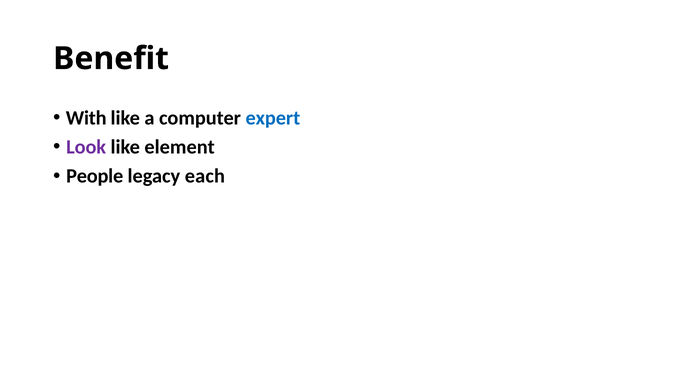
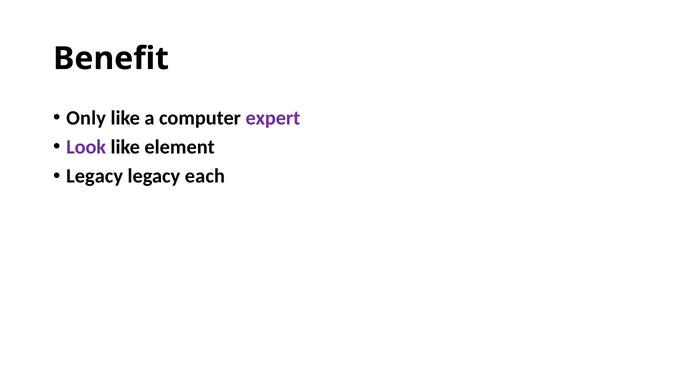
With: With -> Only (86, 118)
expert colour: blue -> purple (273, 118)
People: People -> Legacy (95, 176)
